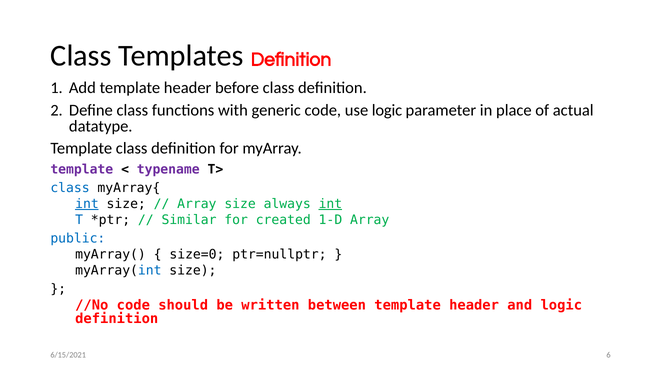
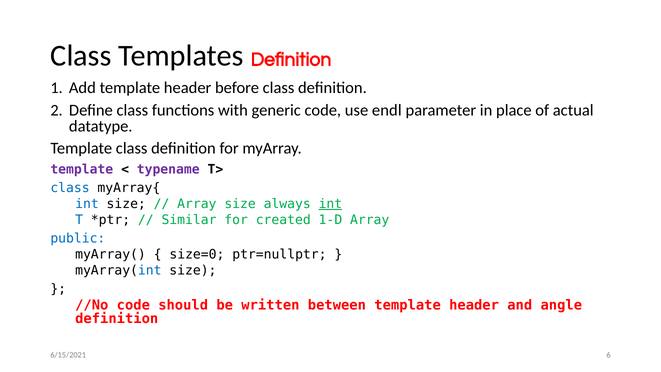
use logic: logic -> endl (387, 110)
int underline: present -> none (87, 204)
and logic: logic -> angle (561, 305)
